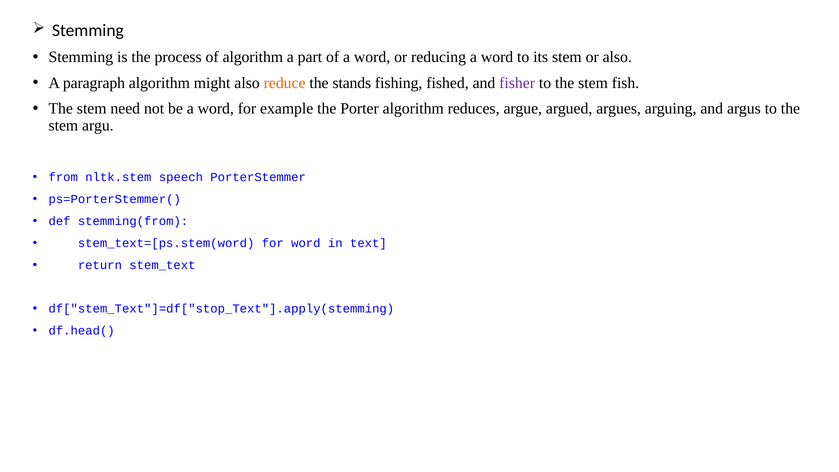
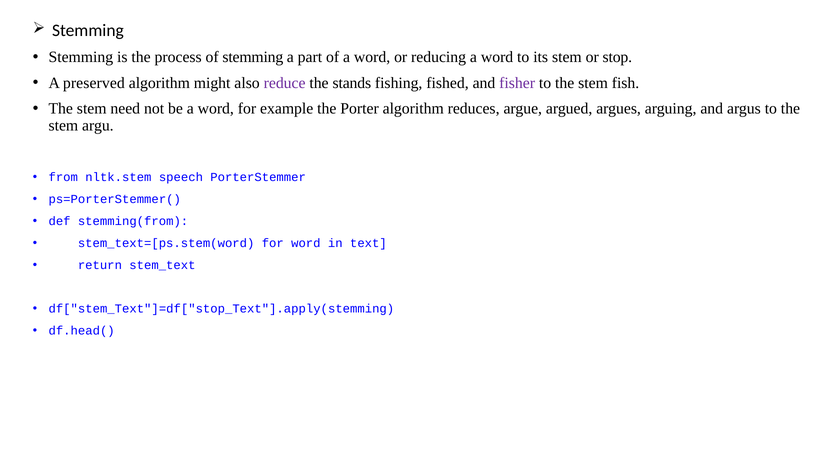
of algorithm: algorithm -> stemming (253, 57)
or also: also -> stop (617, 57)
paragraph: paragraph -> preserved (94, 83)
reduce colour: orange -> purple (285, 83)
